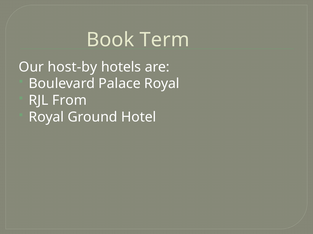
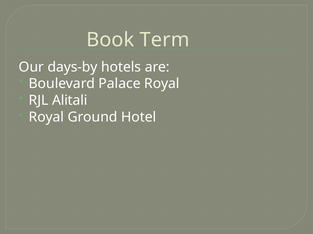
host-by: host-by -> days-by (73, 67)
From: From -> Alitali (70, 101)
